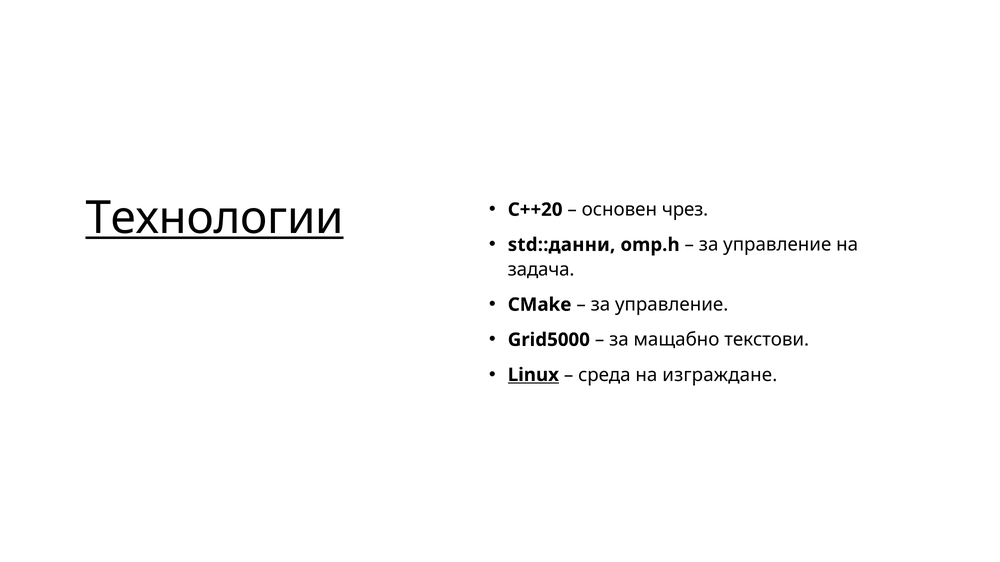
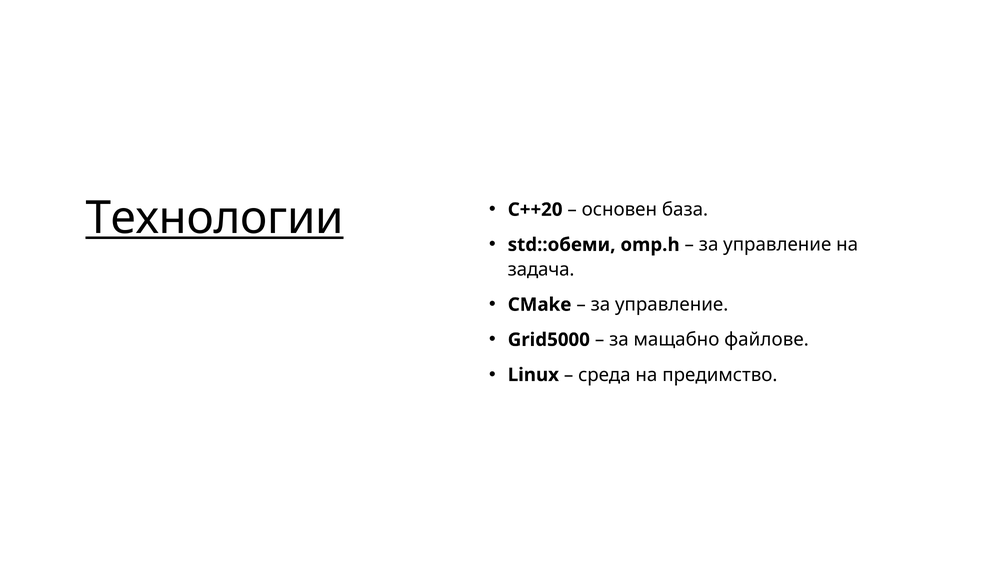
чрез: чрез -> база (685, 210)
std::данни: std::данни -> std::обеми (562, 245)
текстови: текстови -> файлове (767, 340)
Linux underline: present -> none (533, 375)
изграждане: изграждане -> предимство (720, 375)
